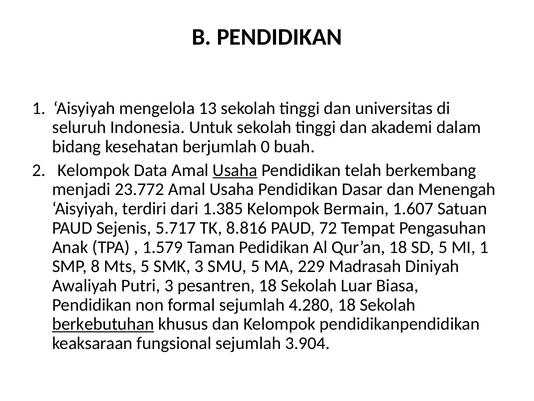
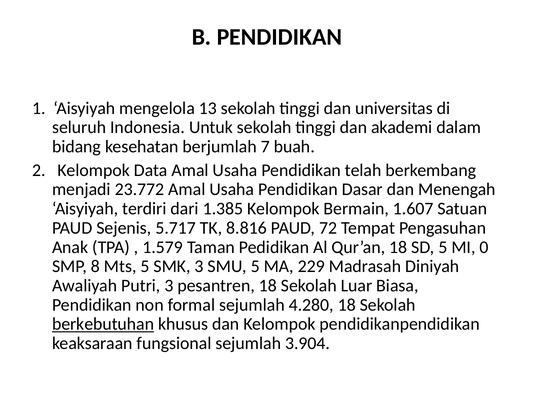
0: 0 -> 7 (265, 146)
Usaha underline: present -> none (235, 170)
MI 1: 1 -> 0 (484, 247)
